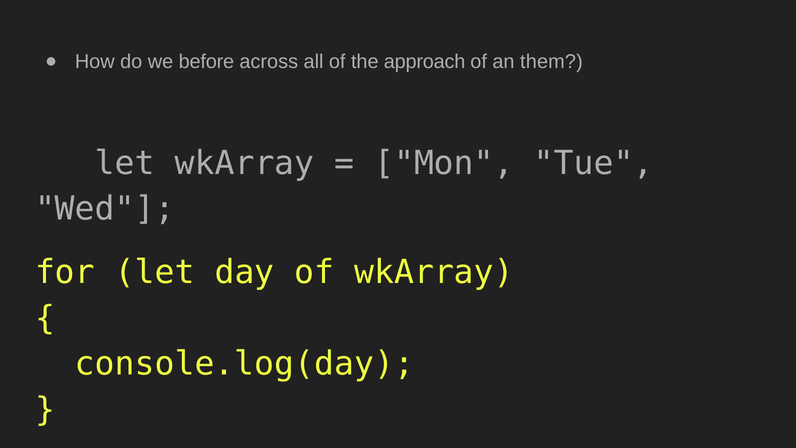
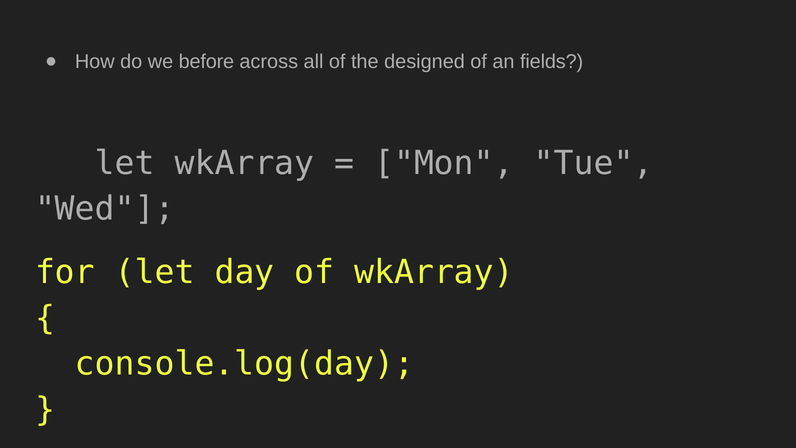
approach: approach -> designed (425, 62)
them: them -> fields (552, 62)
